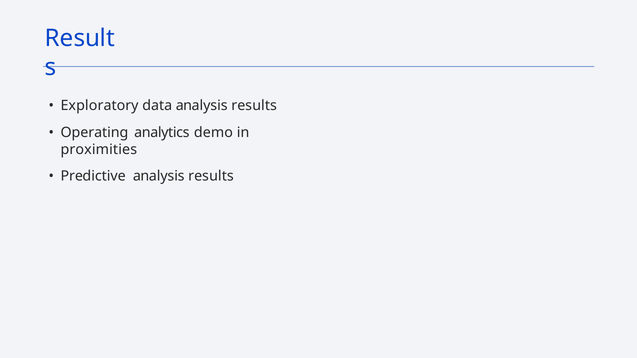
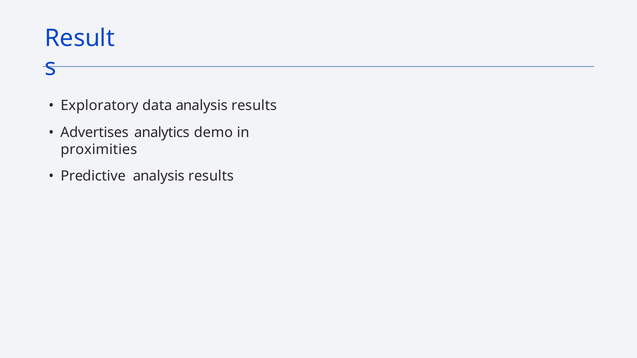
Operating: Operating -> Advertises (94, 133)
